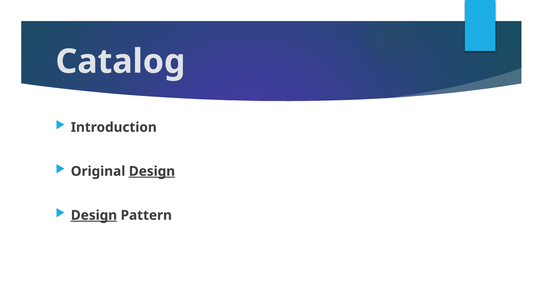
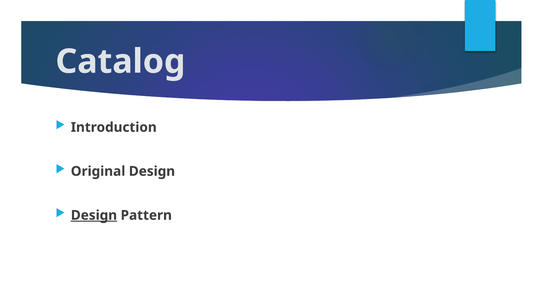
Design underline: present -> none (152, 171)
